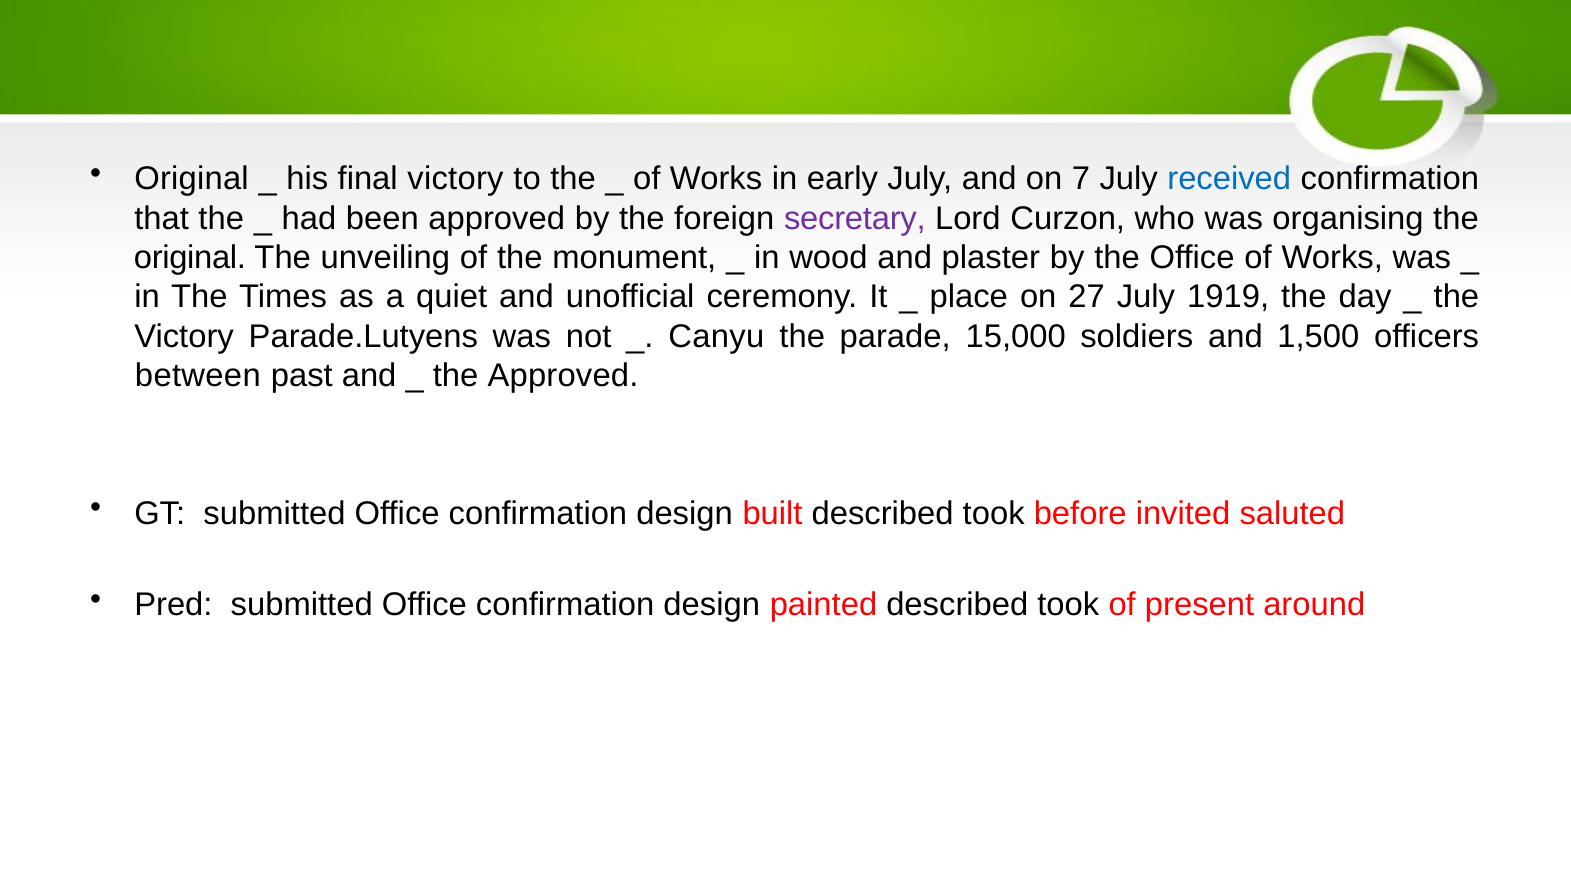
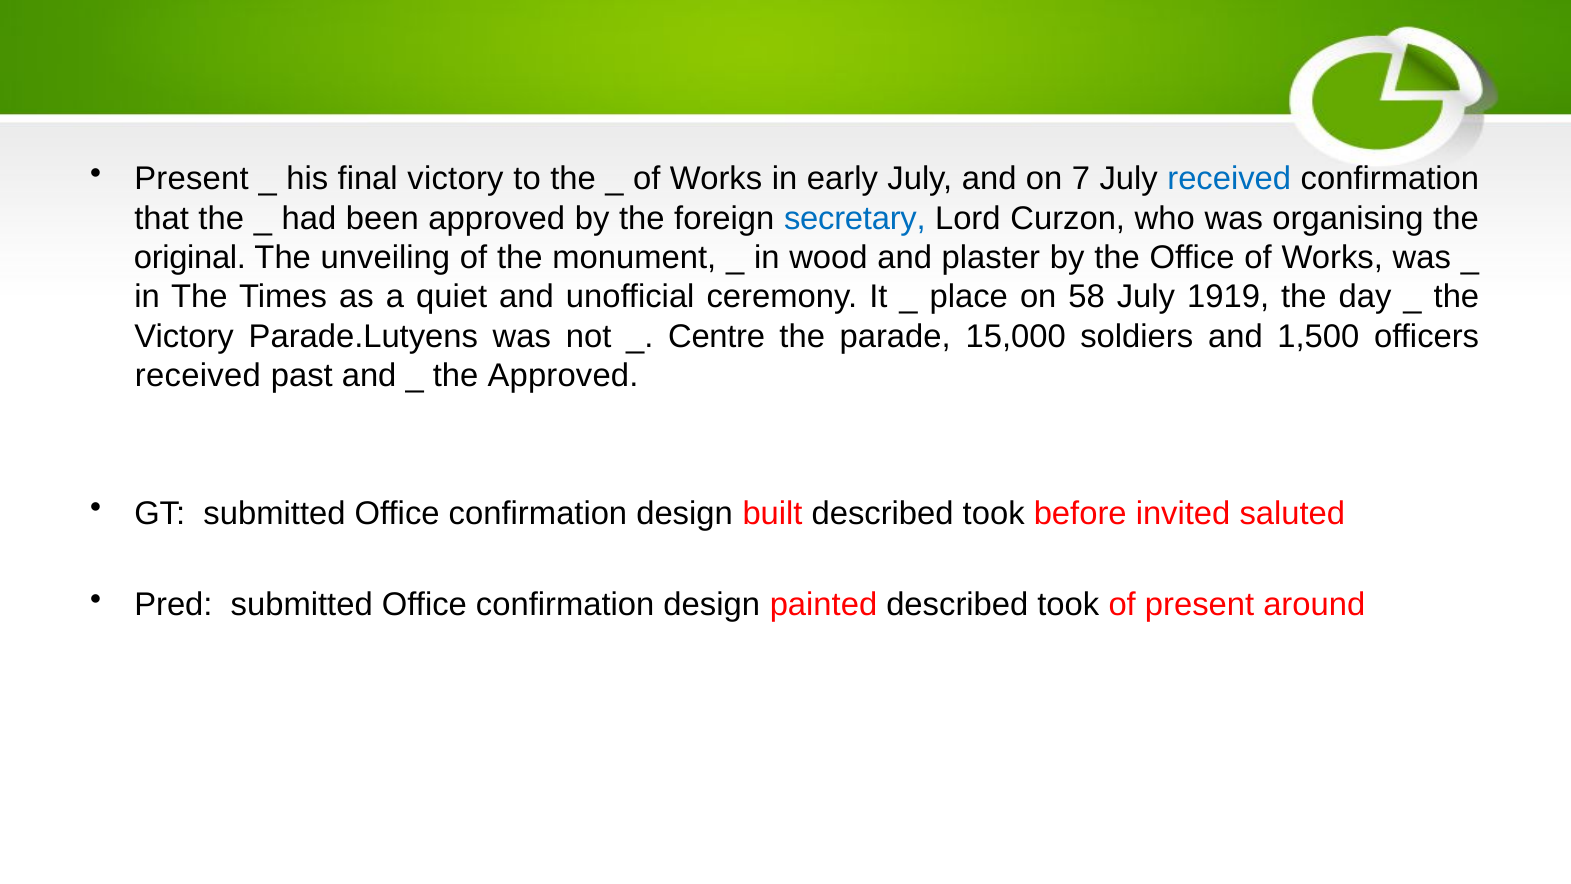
Original: Original -> Present (192, 179)
secretary colour: purple -> blue (855, 218)
27: 27 -> 58 (1087, 297)
Canyu: Canyu -> Centre (717, 336)
between: between -> received (198, 376)
